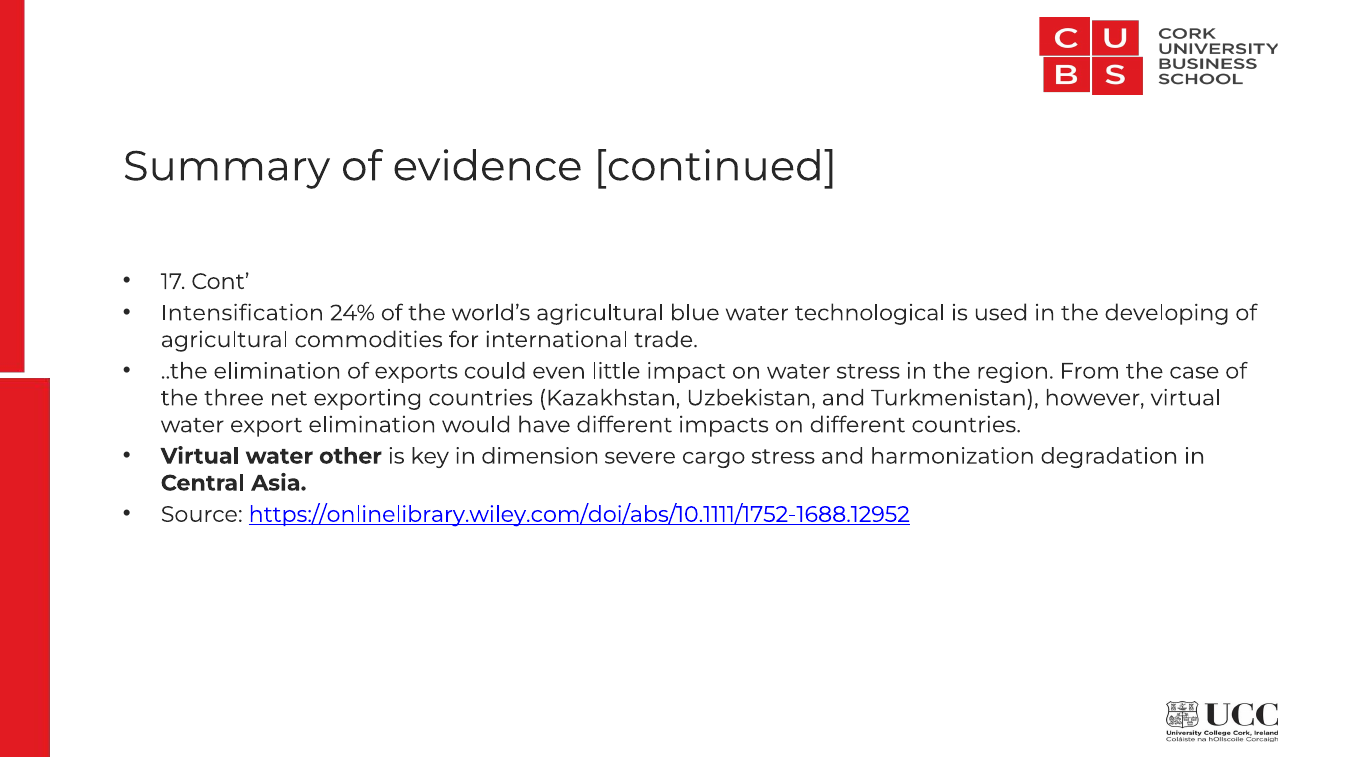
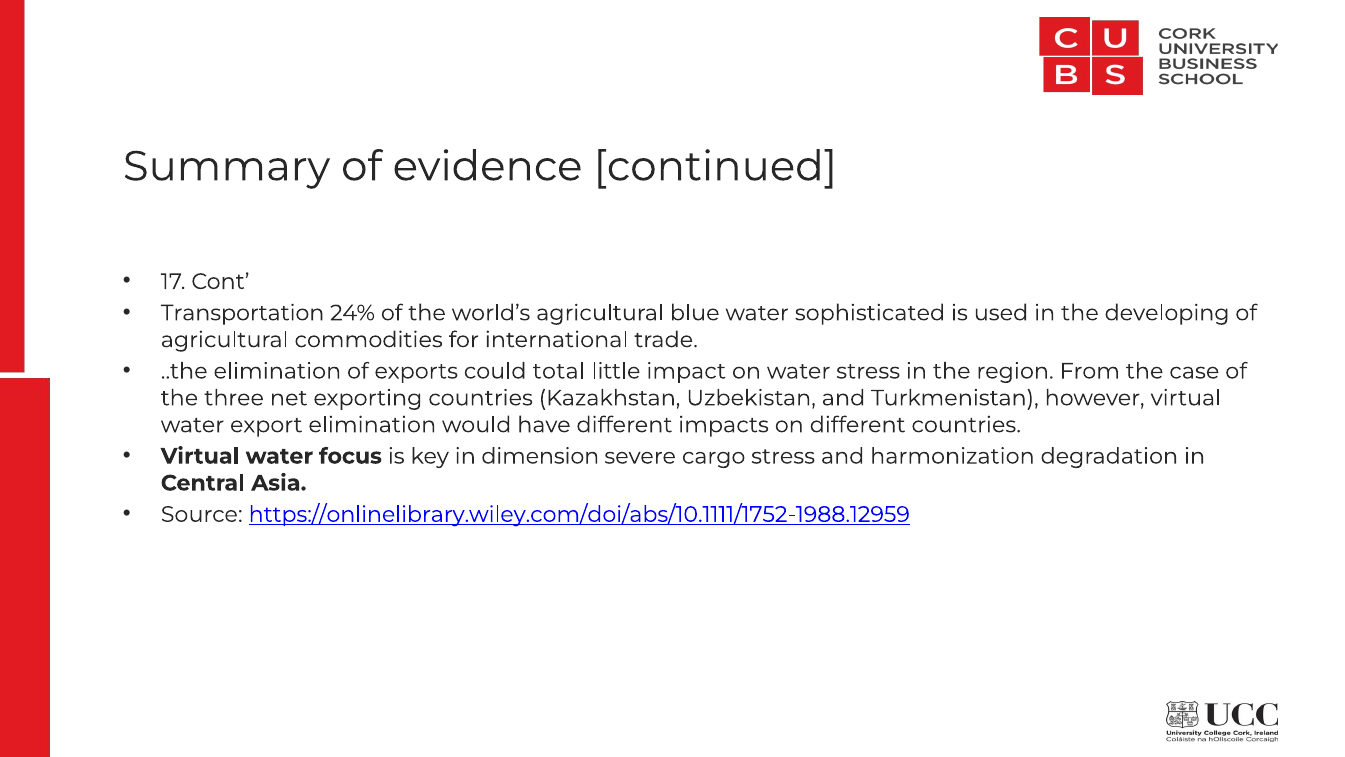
Intensification: Intensification -> Transportation (243, 313)
technological: technological -> sophisticated (870, 313)
even: even -> total (559, 371)
other: other -> focus (350, 456)
https://onlinelibrary.wiley.com/doi/abs/10.1111/1752-1688.12952: https://onlinelibrary.wiley.com/doi/abs/10.1111/1752-1688.12952 -> https://onlinelibrary.wiley.com/doi/abs/10.1111/1752-1988.12959 (579, 514)
